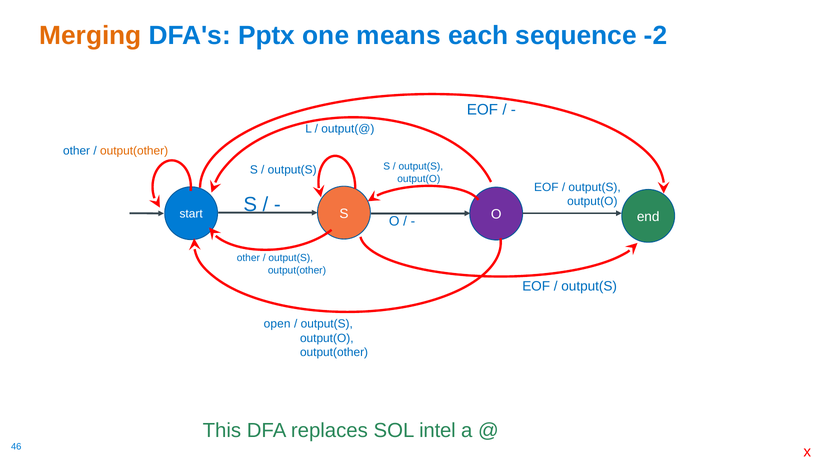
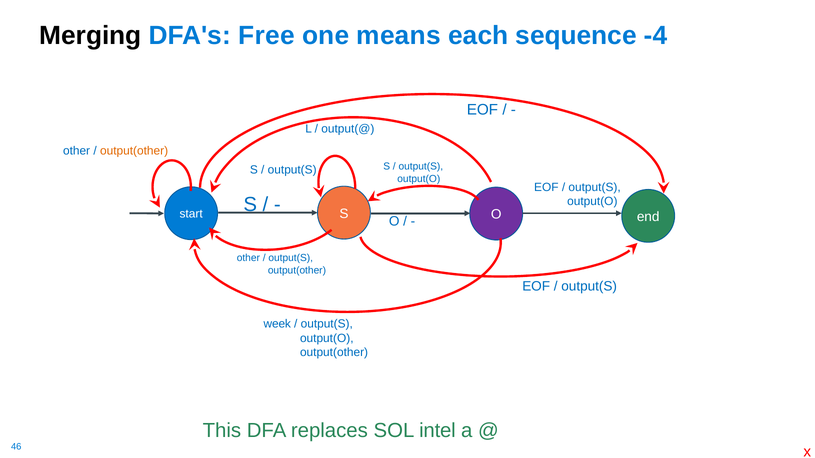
Merging colour: orange -> black (90, 36)
Pptx: Pptx -> Free (266, 36)
-2: -2 -> -4 (656, 36)
open: open -> week (277, 324)
